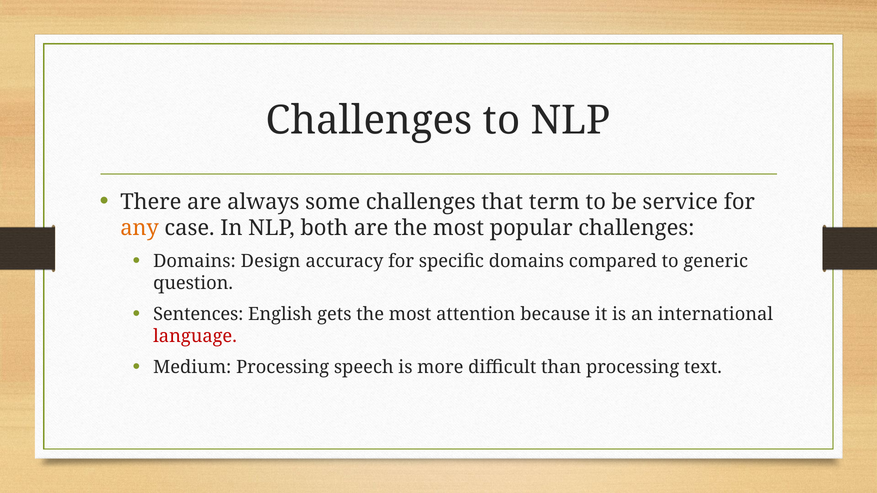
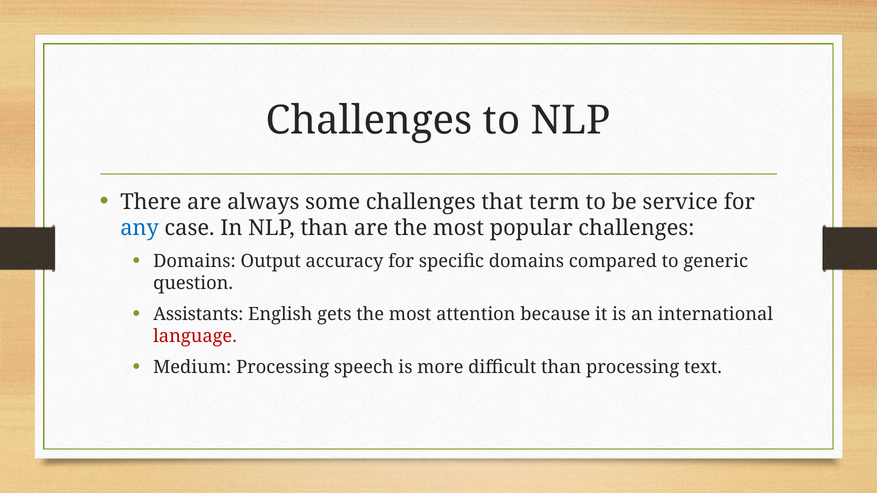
any colour: orange -> blue (140, 228)
NLP both: both -> than (324, 228)
Design: Design -> Output (271, 261)
Sentences: Sentences -> Assistants (198, 314)
